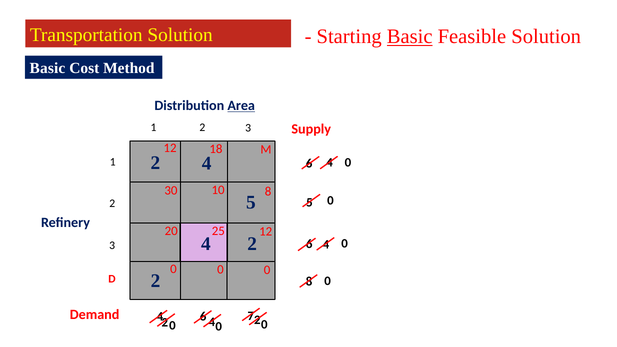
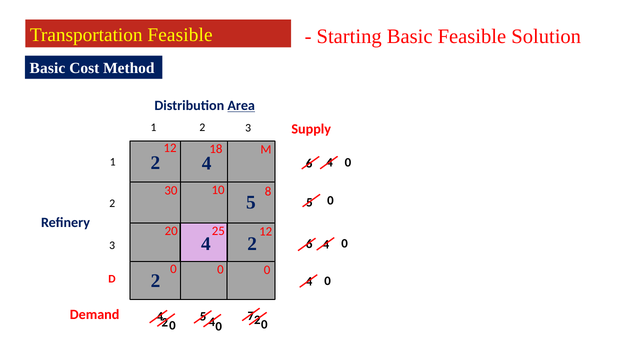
Transportation Solution: Solution -> Feasible (180, 35)
Basic underline: present -> none (410, 37)
D 8: 8 -> 4 (309, 282)
4 6: 6 -> 5 (203, 317)
